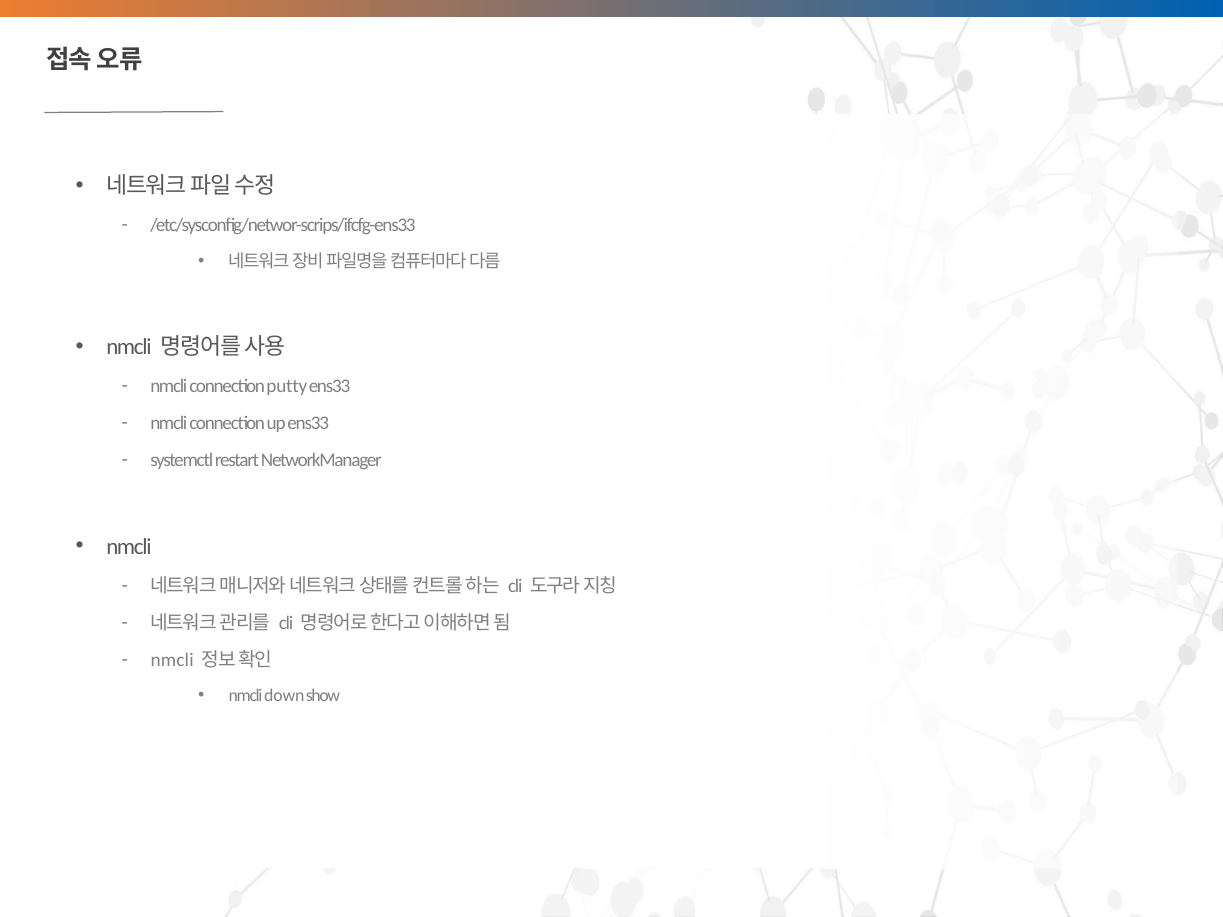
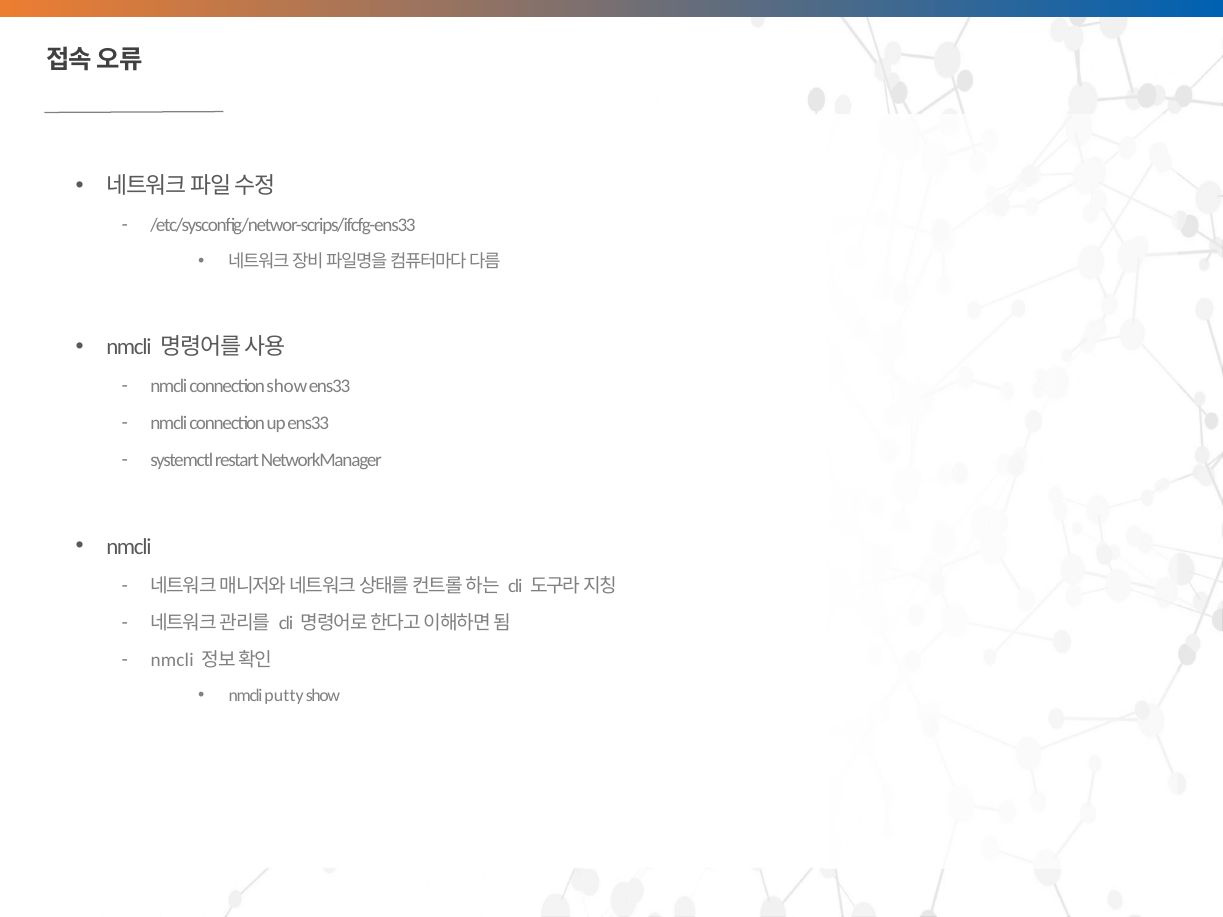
connection putty: putty -> show (287, 386)
down: down -> putty (284, 696)
